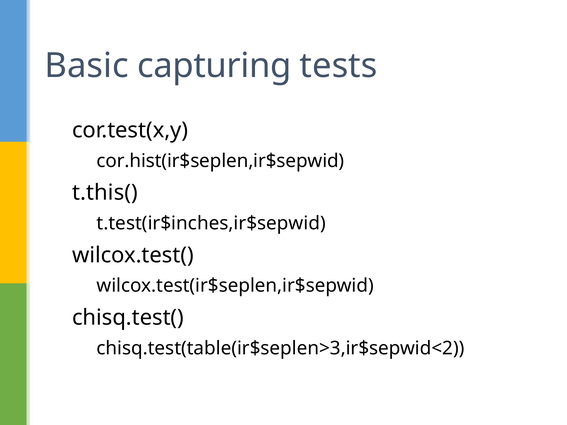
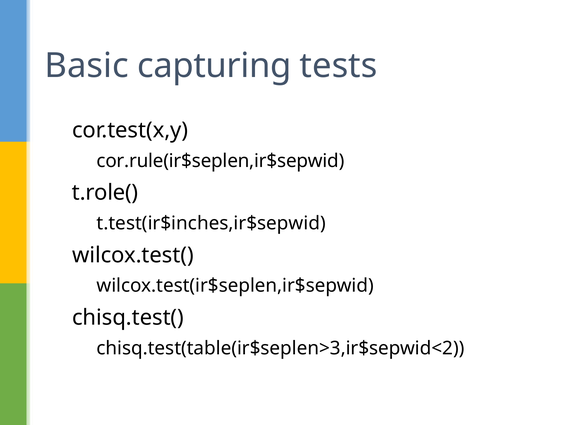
cor.hist(ir$seplen,ir$sepwid: cor.hist(ir$seplen,ir$sepwid -> cor.rule(ir$seplen,ir$sepwid (220, 161)
t.this(: t.this( -> t.role( (105, 193)
